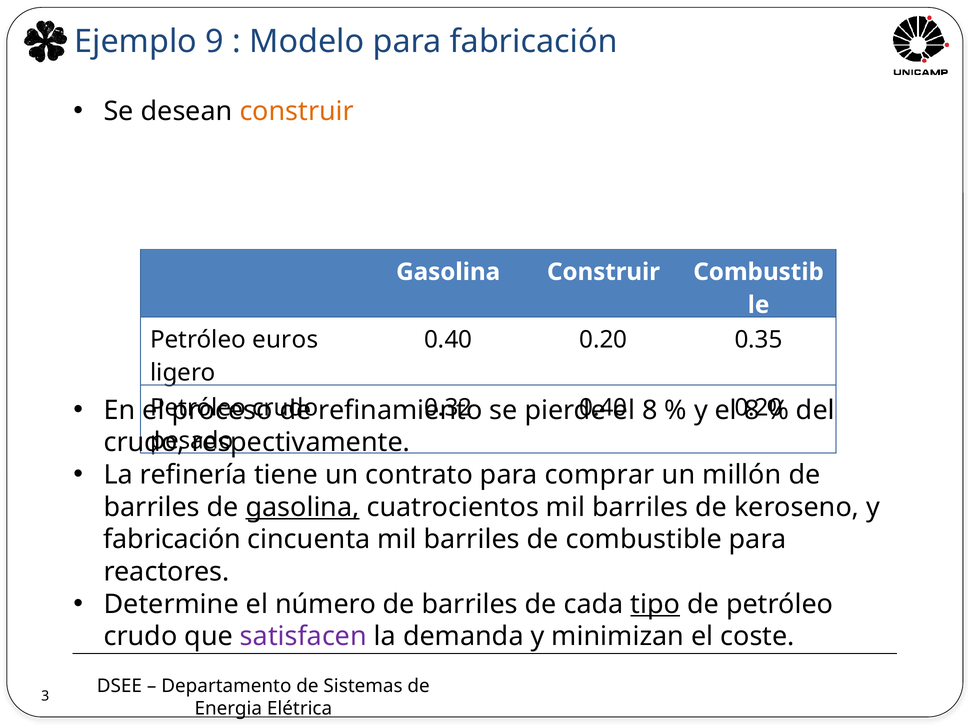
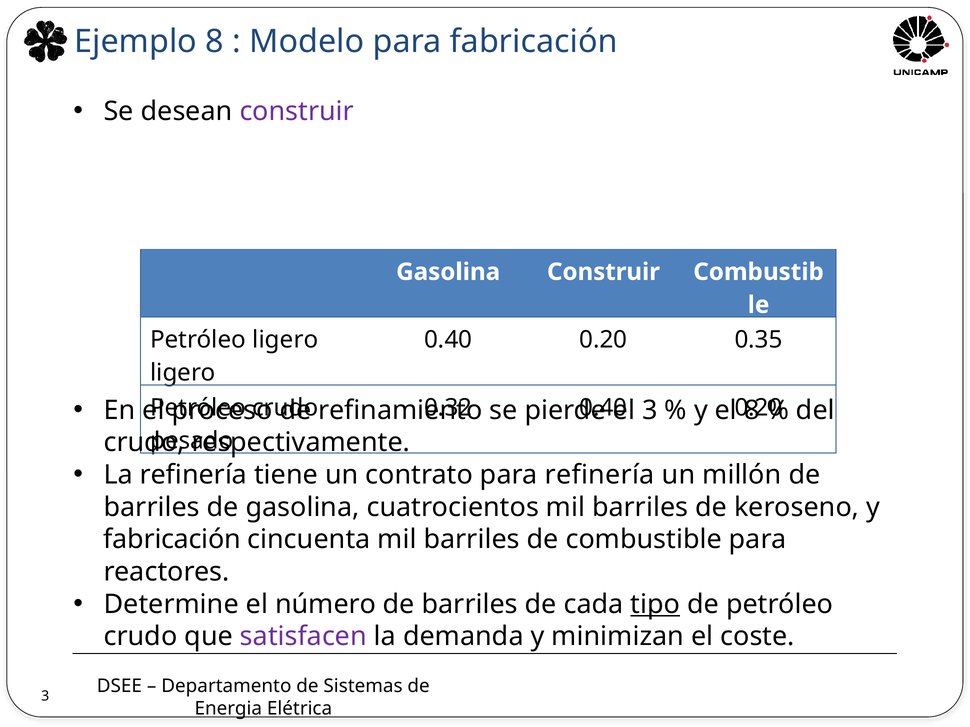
Ejemplo 9: 9 -> 8 (215, 42)
construir colour: orange -> purple (297, 112)
Petróleo euros: euros -> ligero (285, 340)
8: 8 -> 3 (650, 410)
para comprar: comprar -> refinería (600, 475)
gasolina underline: present -> none (303, 508)
